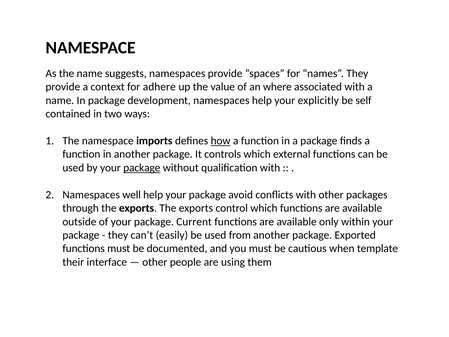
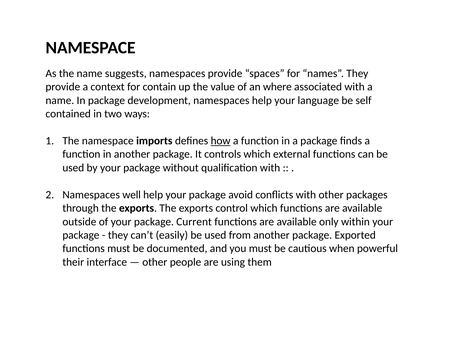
adhere: adhere -> contain (159, 87)
explicitly: explicitly -> language (318, 100)
package underline: present -> none (142, 168)
template: template -> powerful (378, 248)
